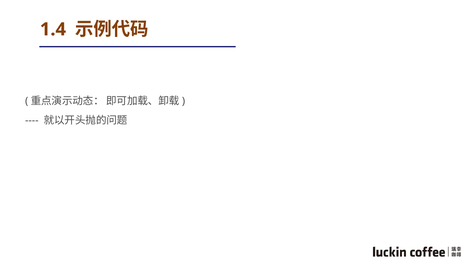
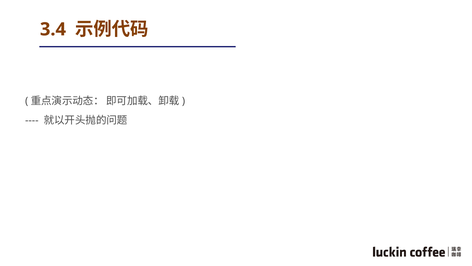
1.4: 1.4 -> 3.4 (53, 29)
